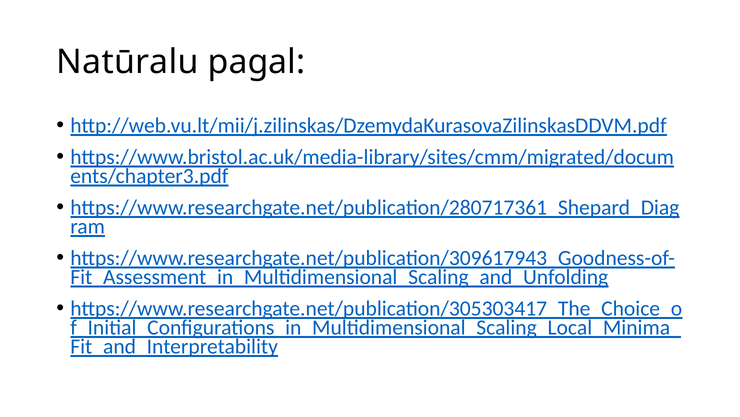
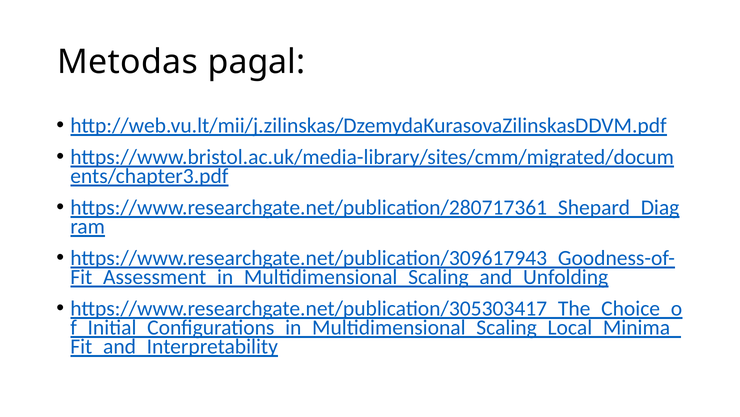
Natūralu: Natūralu -> Metodas (127, 62)
